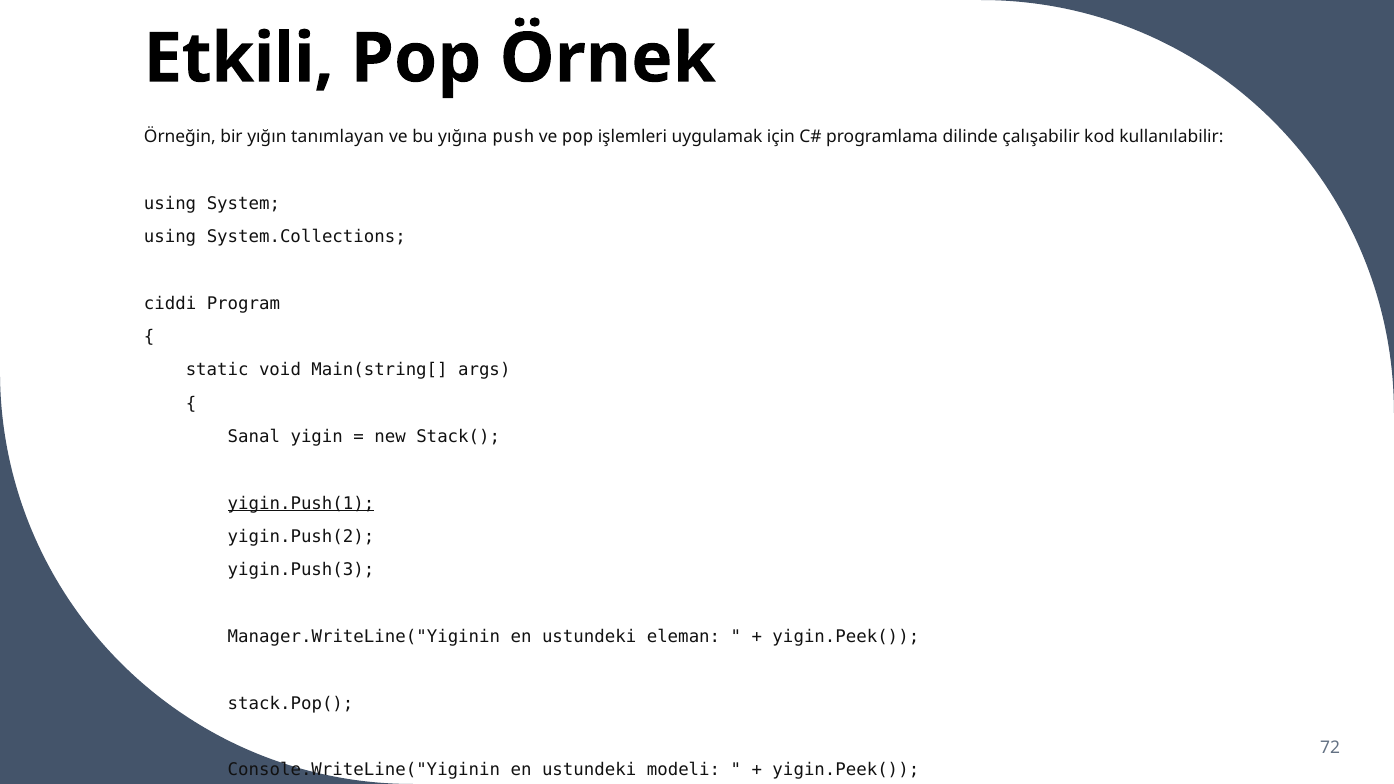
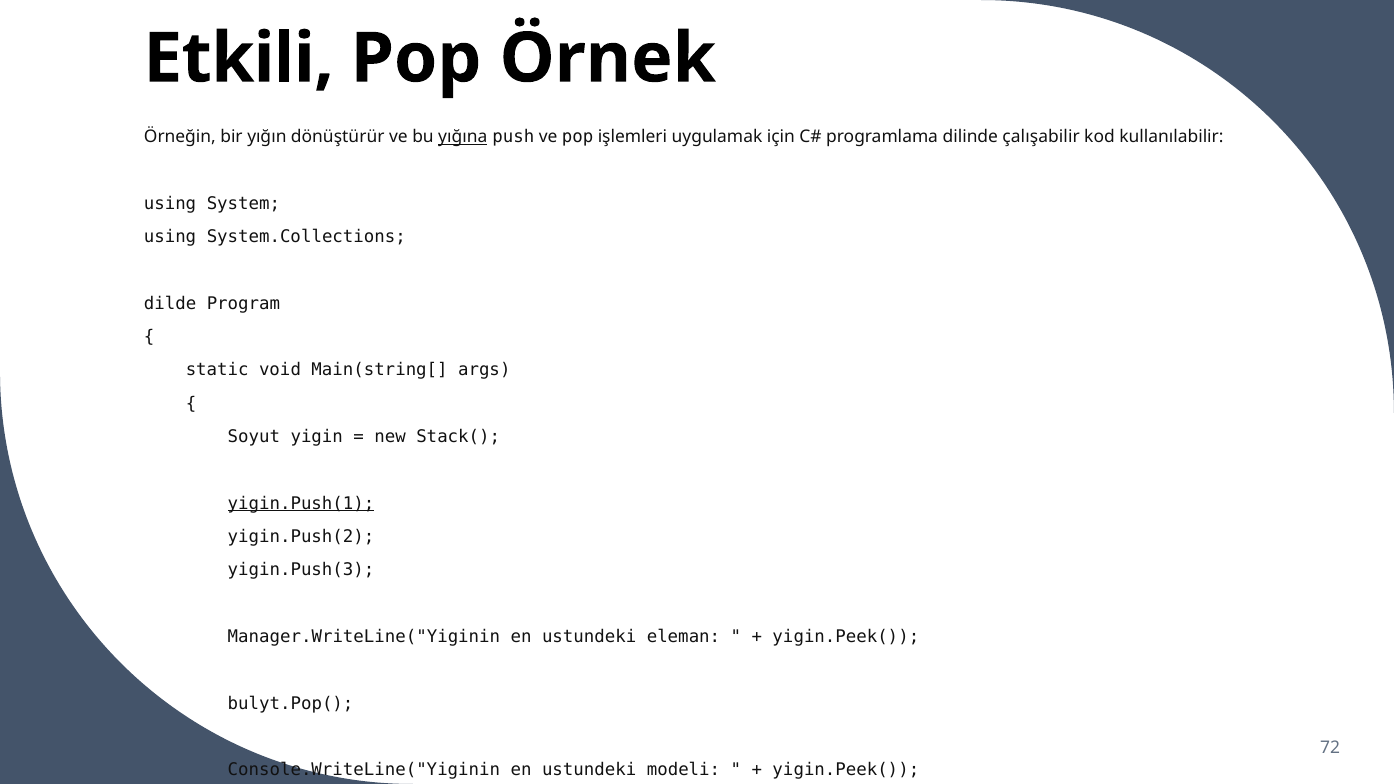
tanımlayan: tanımlayan -> dönüştürür (338, 137)
yığına underline: none -> present (463, 137)
ciddi: ciddi -> dilde (170, 303)
Sanal: Sanal -> Soyut (254, 437)
stack.Pop(: stack.Pop( -> bulyt.Pop( (291, 703)
